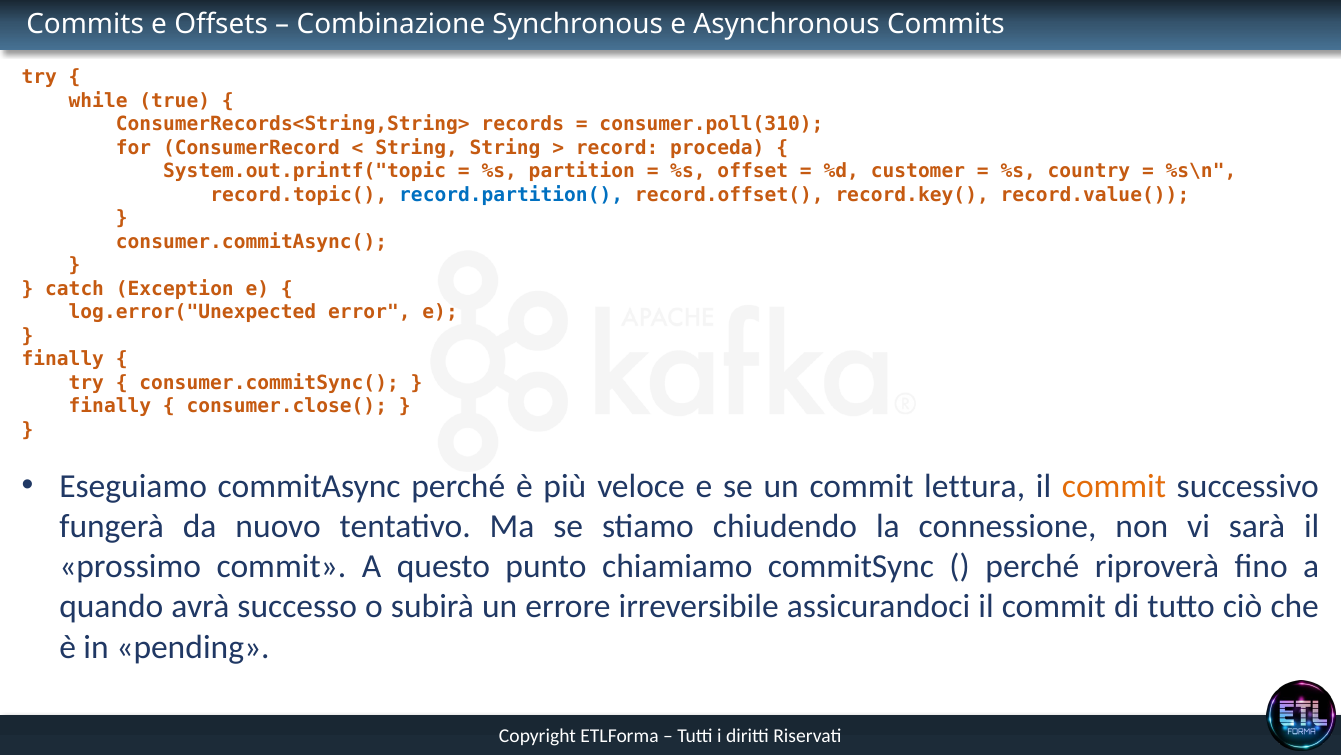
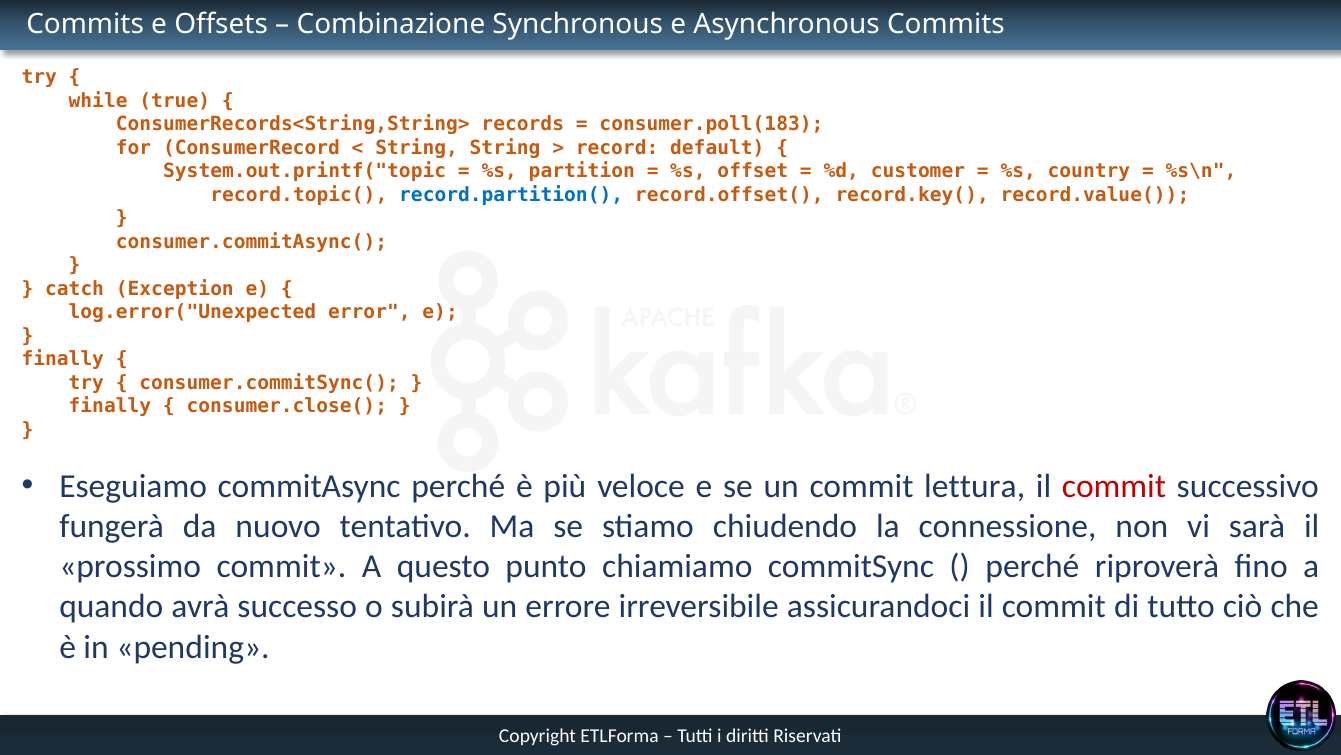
consumer.poll(310: consumer.poll(310 -> consumer.poll(183 (711, 124)
proceda: proceda -> default (717, 148)
commit colour: orange -> red (1114, 486)
